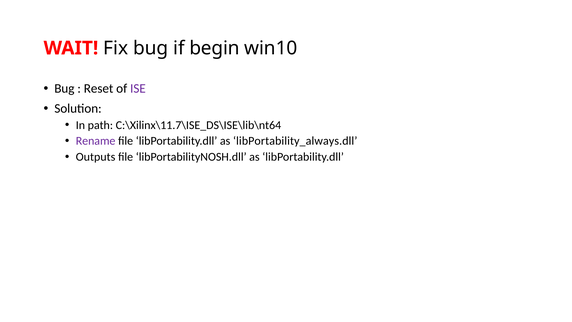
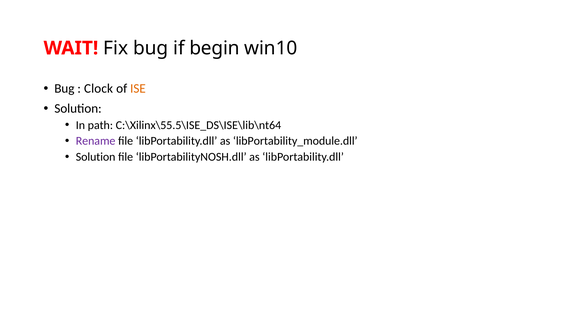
Reset: Reset -> Clock (99, 88)
ISE colour: purple -> orange (138, 88)
C:\Xilinx\11.7\ISE_DS\ISE\lib\nt64: C:\Xilinx\11.7\ISE_DS\ISE\lib\nt64 -> C:\Xilinx\55.5\ISE_DS\ISE\lib\nt64 (198, 125)
libPortability_always.dll: libPortability_always.dll -> libPortability_module.dll (295, 141)
Outputs: Outputs -> Solution (96, 157)
